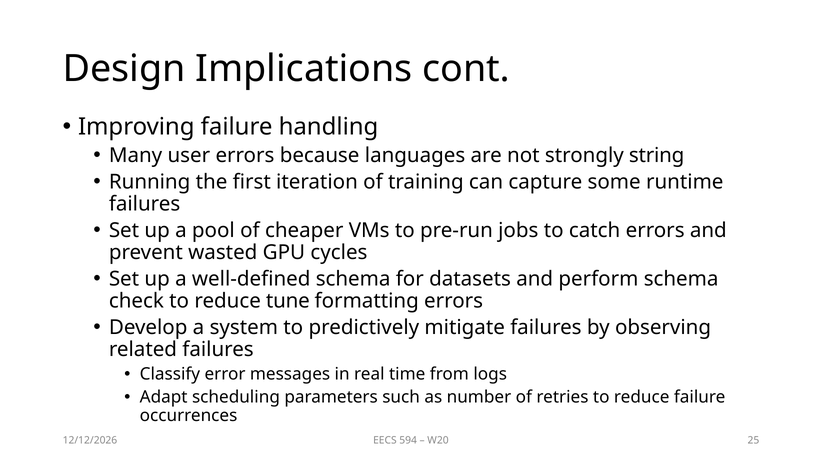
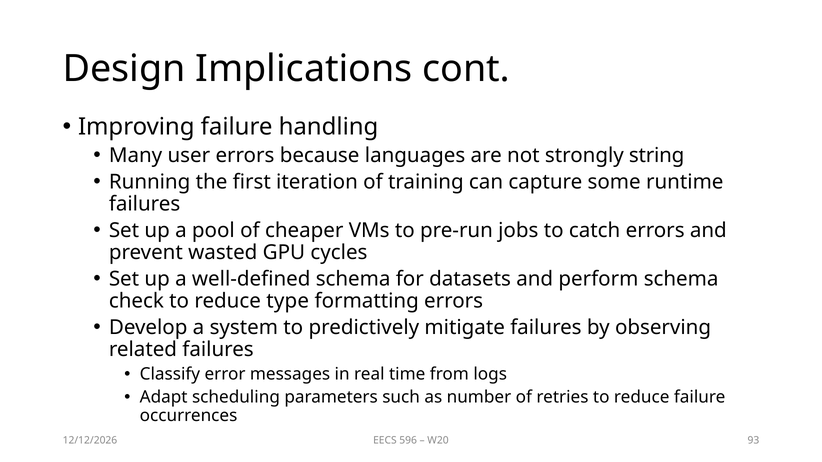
tune: tune -> type (288, 301)
594: 594 -> 596 (408, 441)
25: 25 -> 93 (753, 441)
